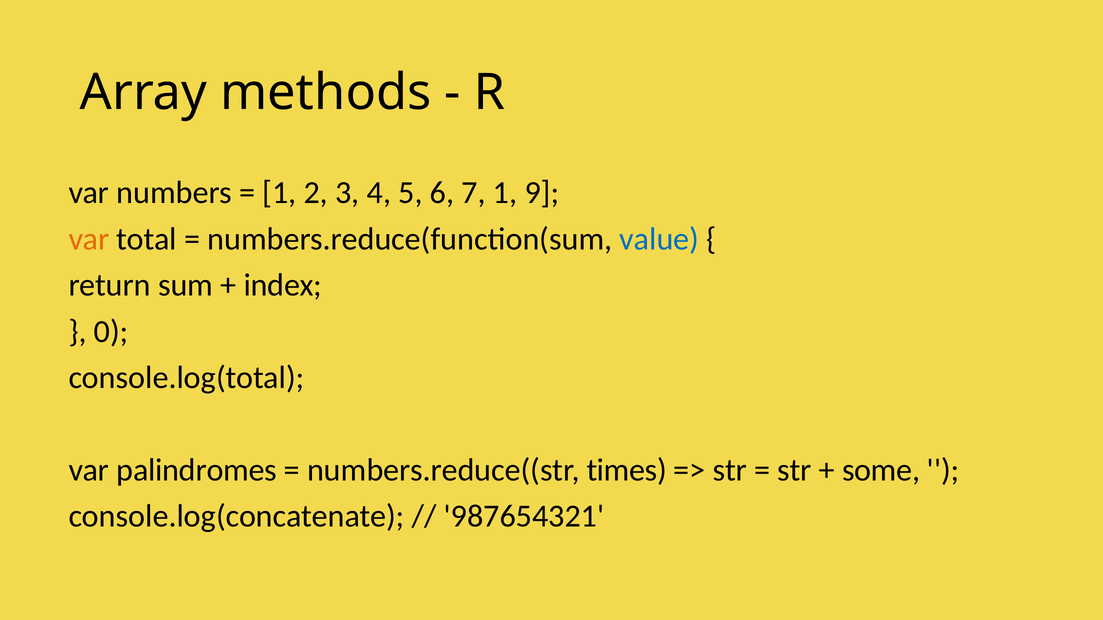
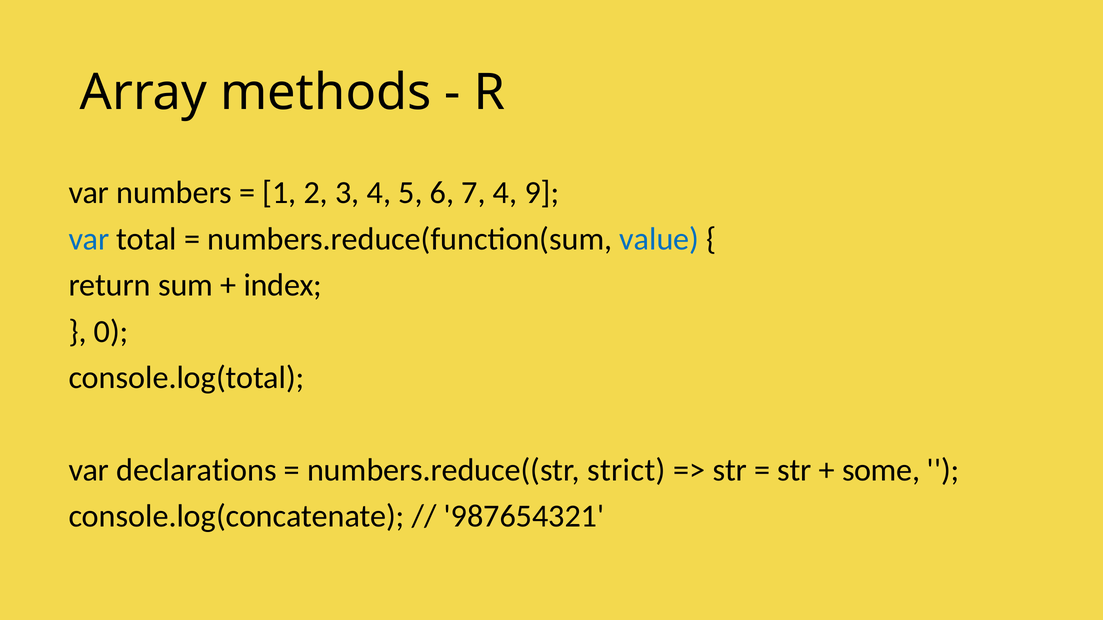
7 1: 1 -> 4 (505, 193)
var colour: orange -> blue (89, 239)
palindromes: palindromes -> declarations (197, 470)
times: times -> strict (626, 470)
